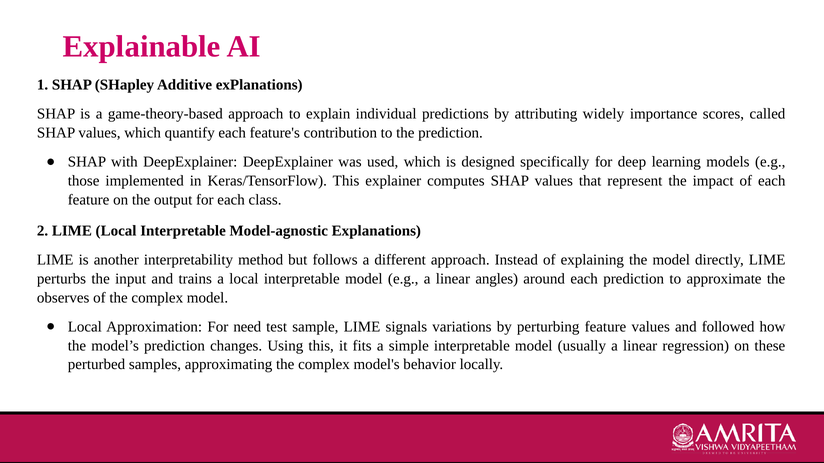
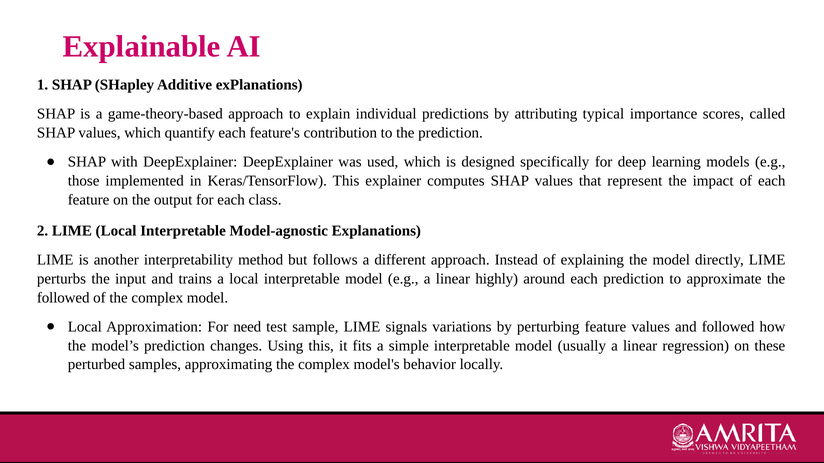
widely: widely -> typical (603, 114)
angles: angles -> highly (497, 279)
observes: observes -> followed (63, 298)
